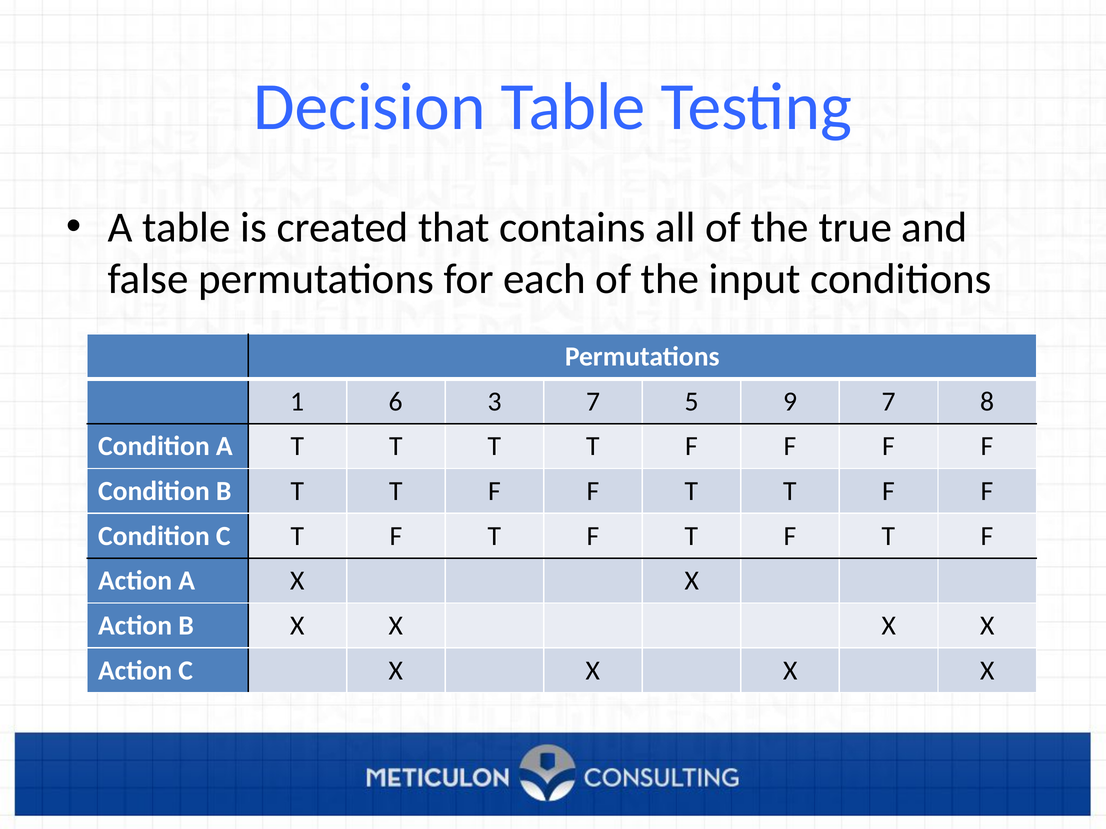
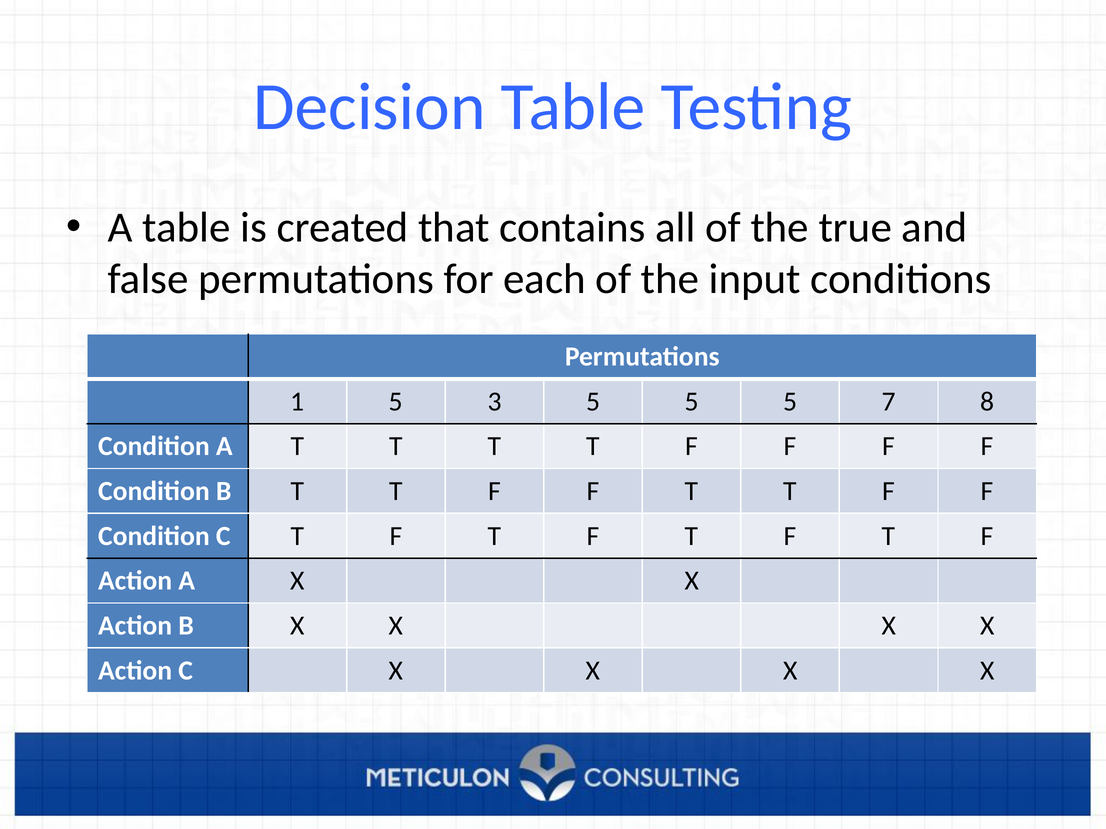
1 6: 6 -> 5 (396, 402)
3 7: 7 -> 5 (593, 402)
9: 9 -> 5 (790, 402)
